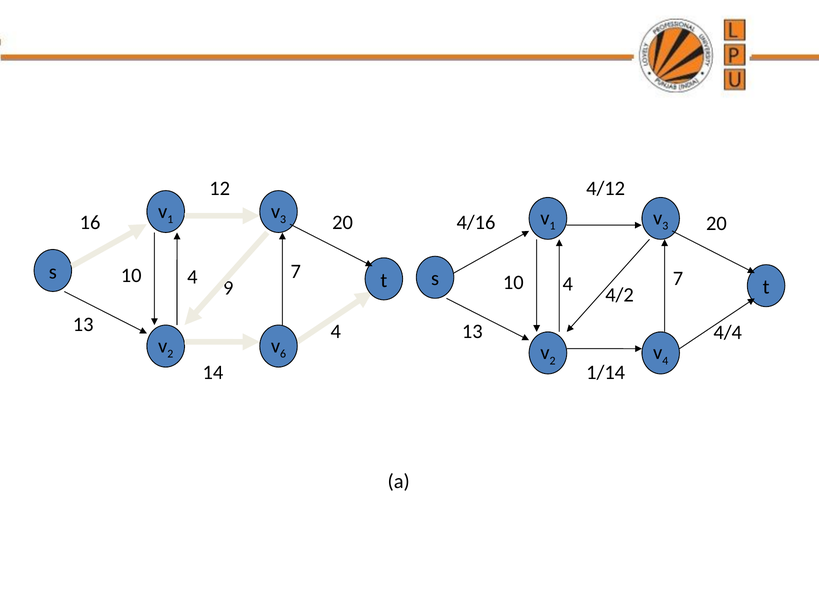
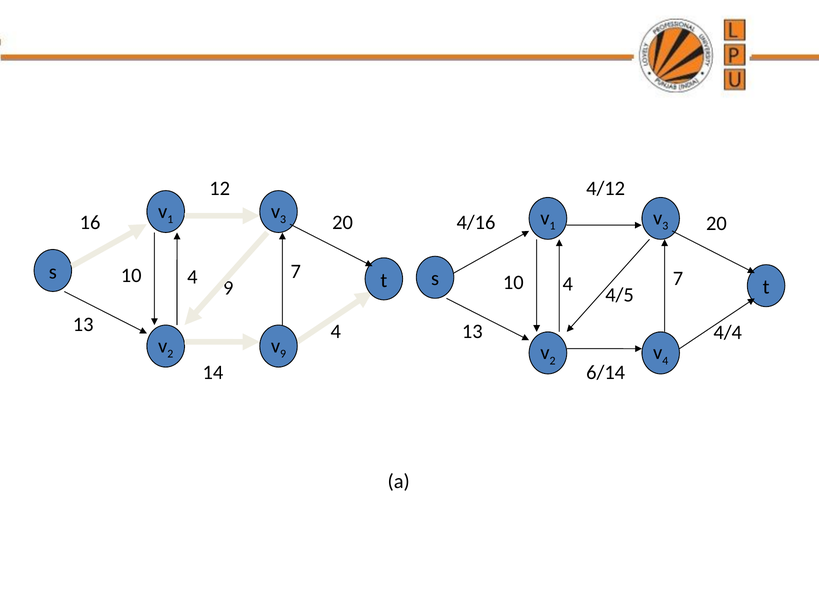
4/2: 4/2 -> 4/5 (620, 295)
6: 6 -> 9 (283, 354)
1/14: 1/14 -> 6/14 (606, 373)
